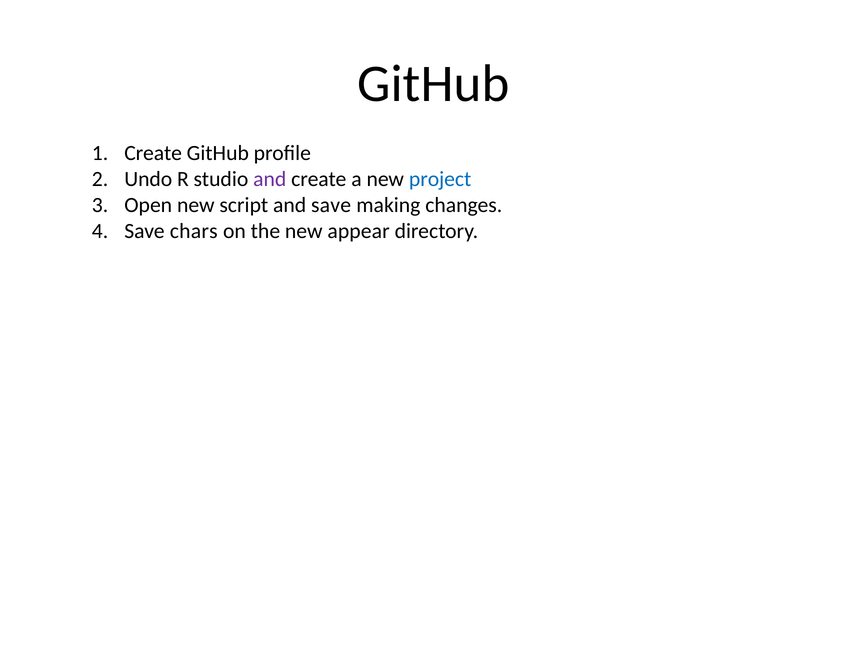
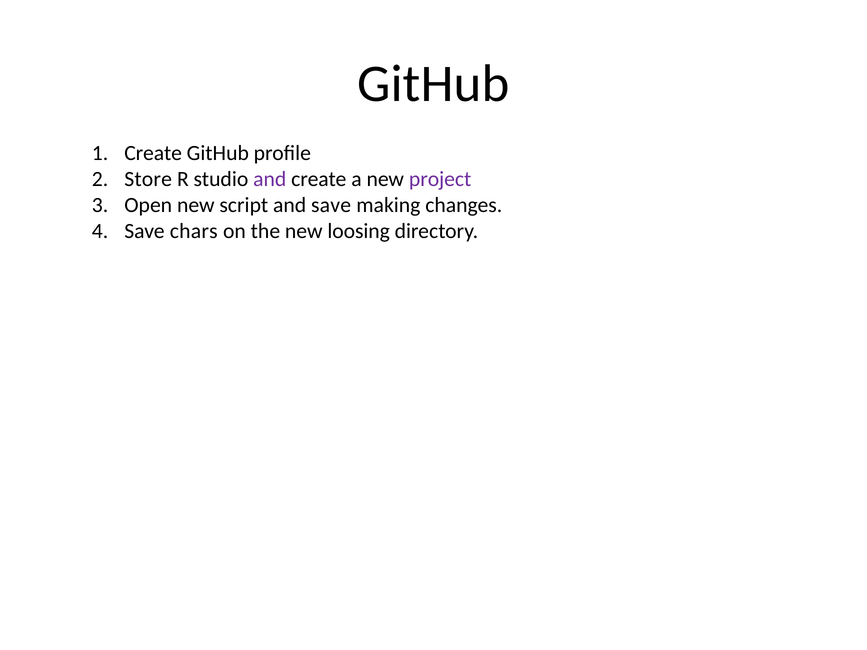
Undo: Undo -> Store (148, 179)
project colour: blue -> purple (440, 179)
appear: appear -> loosing (359, 231)
